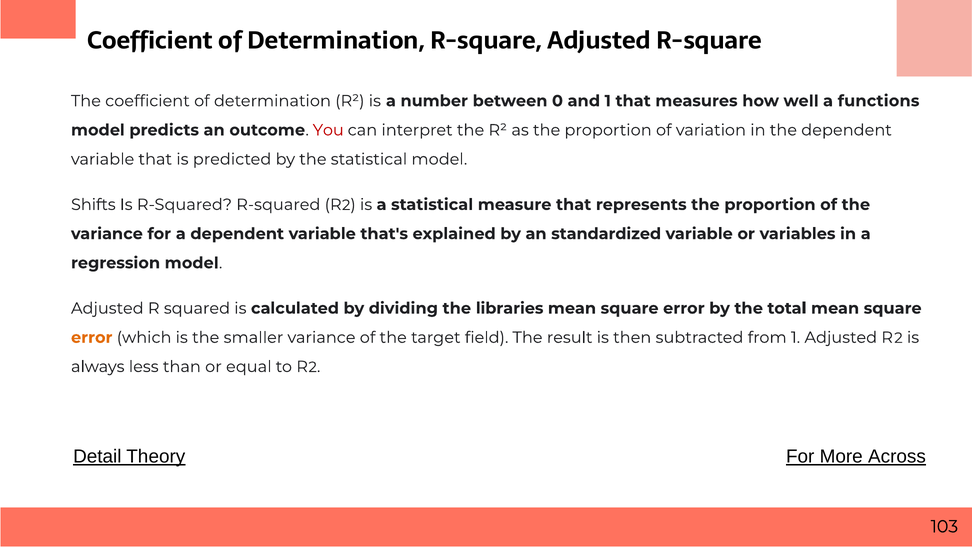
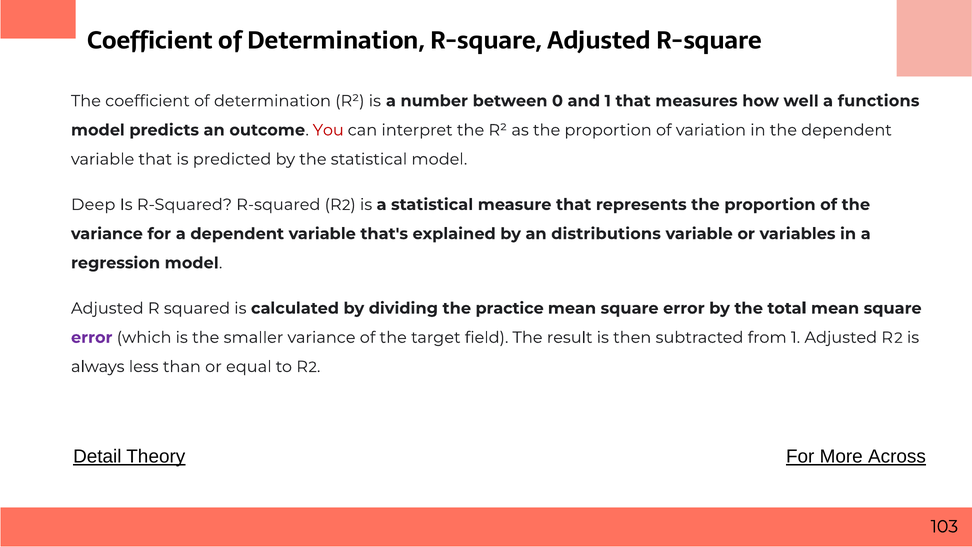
Shifts: Shifts -> Deep (93, 205)
standardized: standardized -> distributions (606, 234)
libraries: libraries -> practice (510, 308)
error colour: orange -> purple (92, 337)
